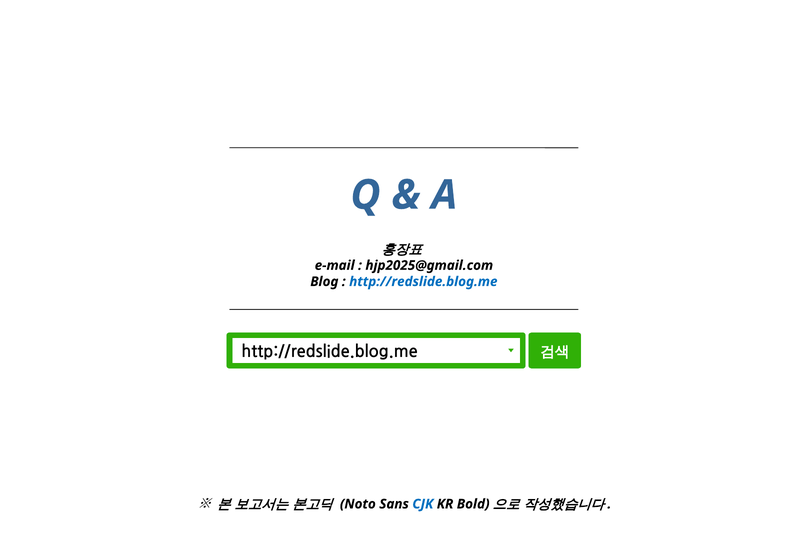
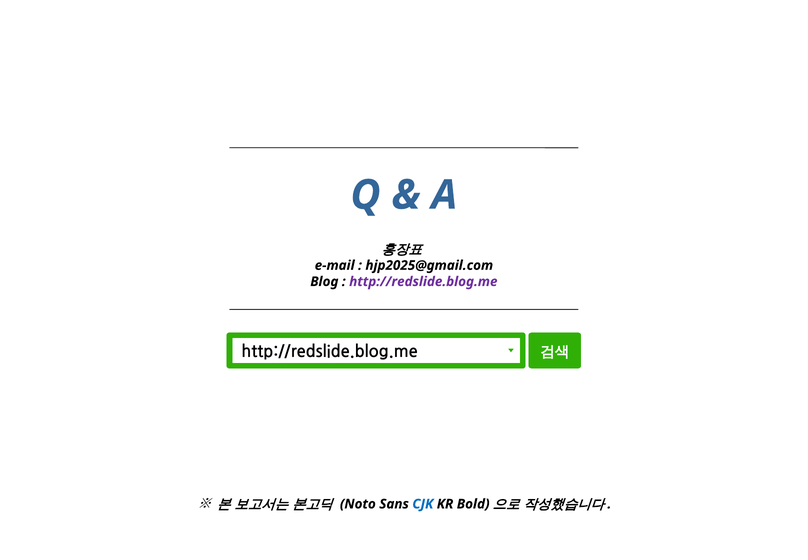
http://redslide.blog.me colour: blue -> purple (423, 281)
